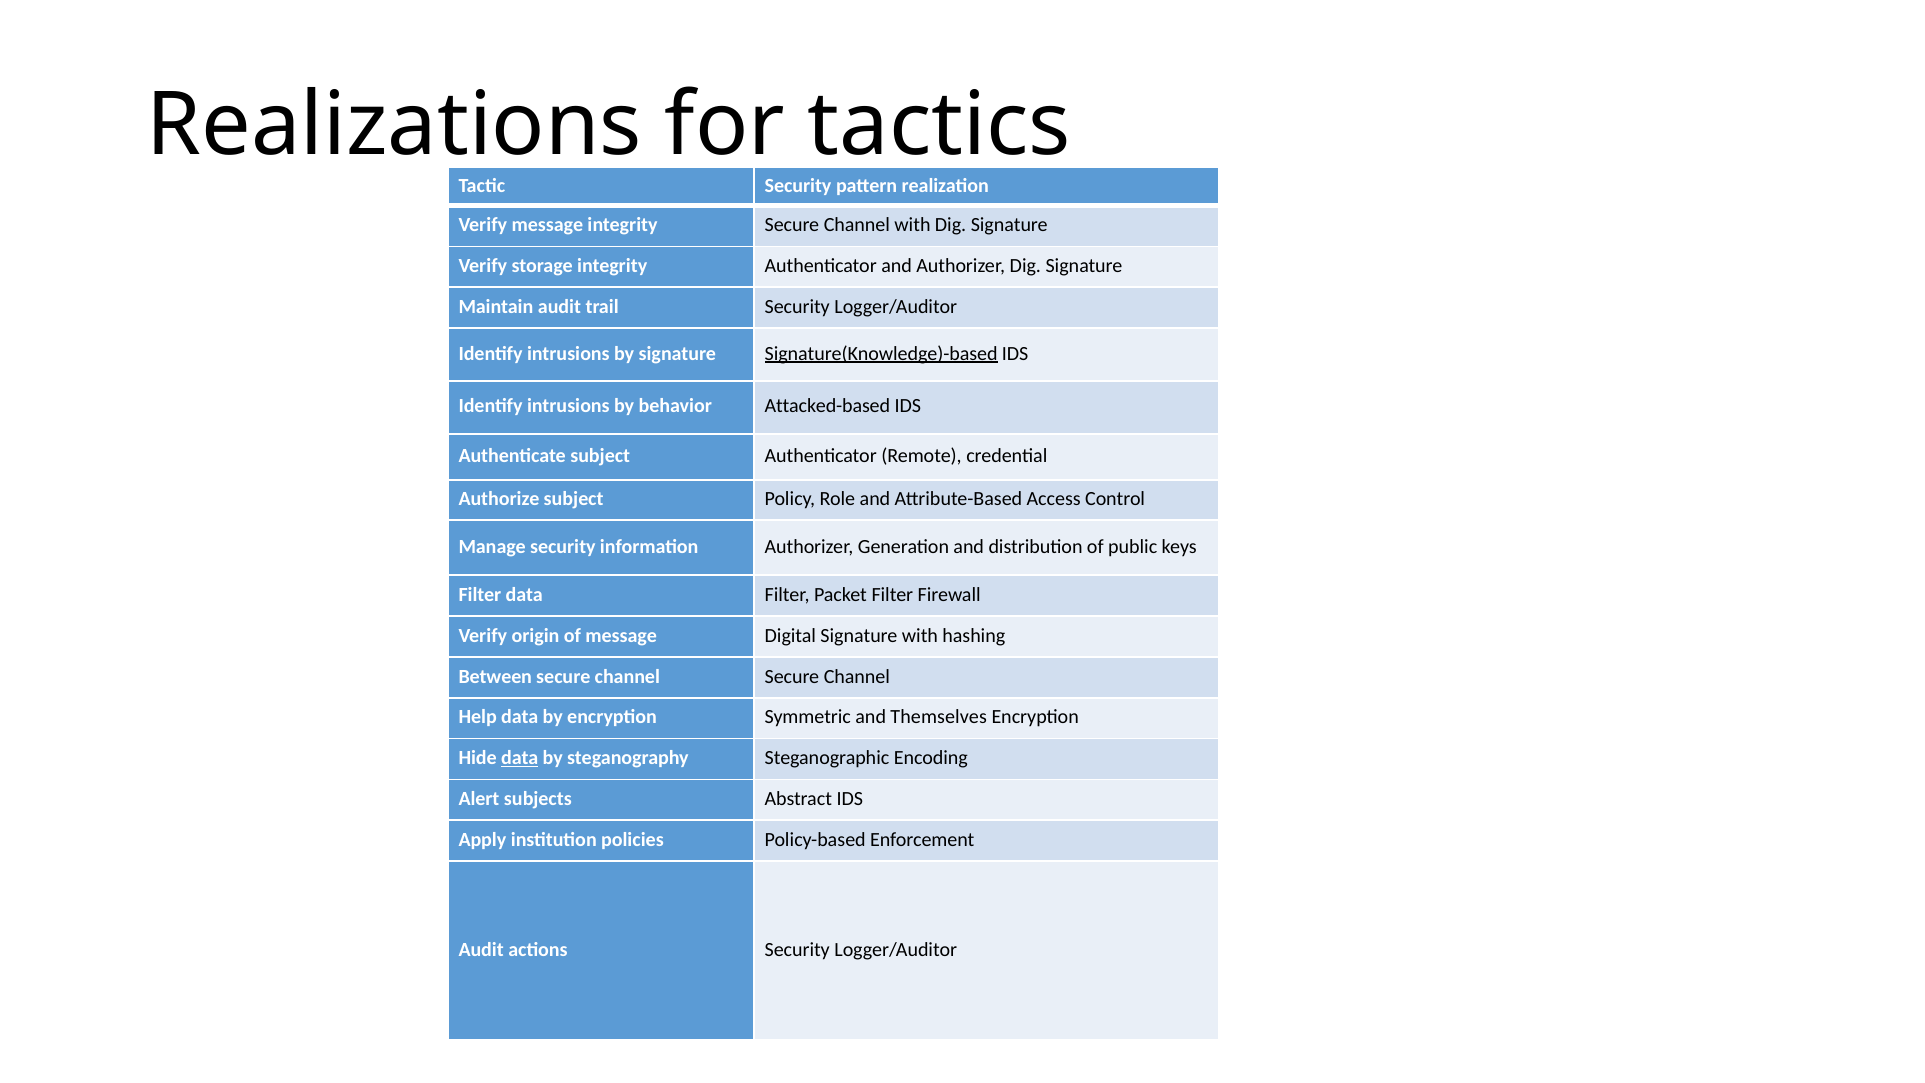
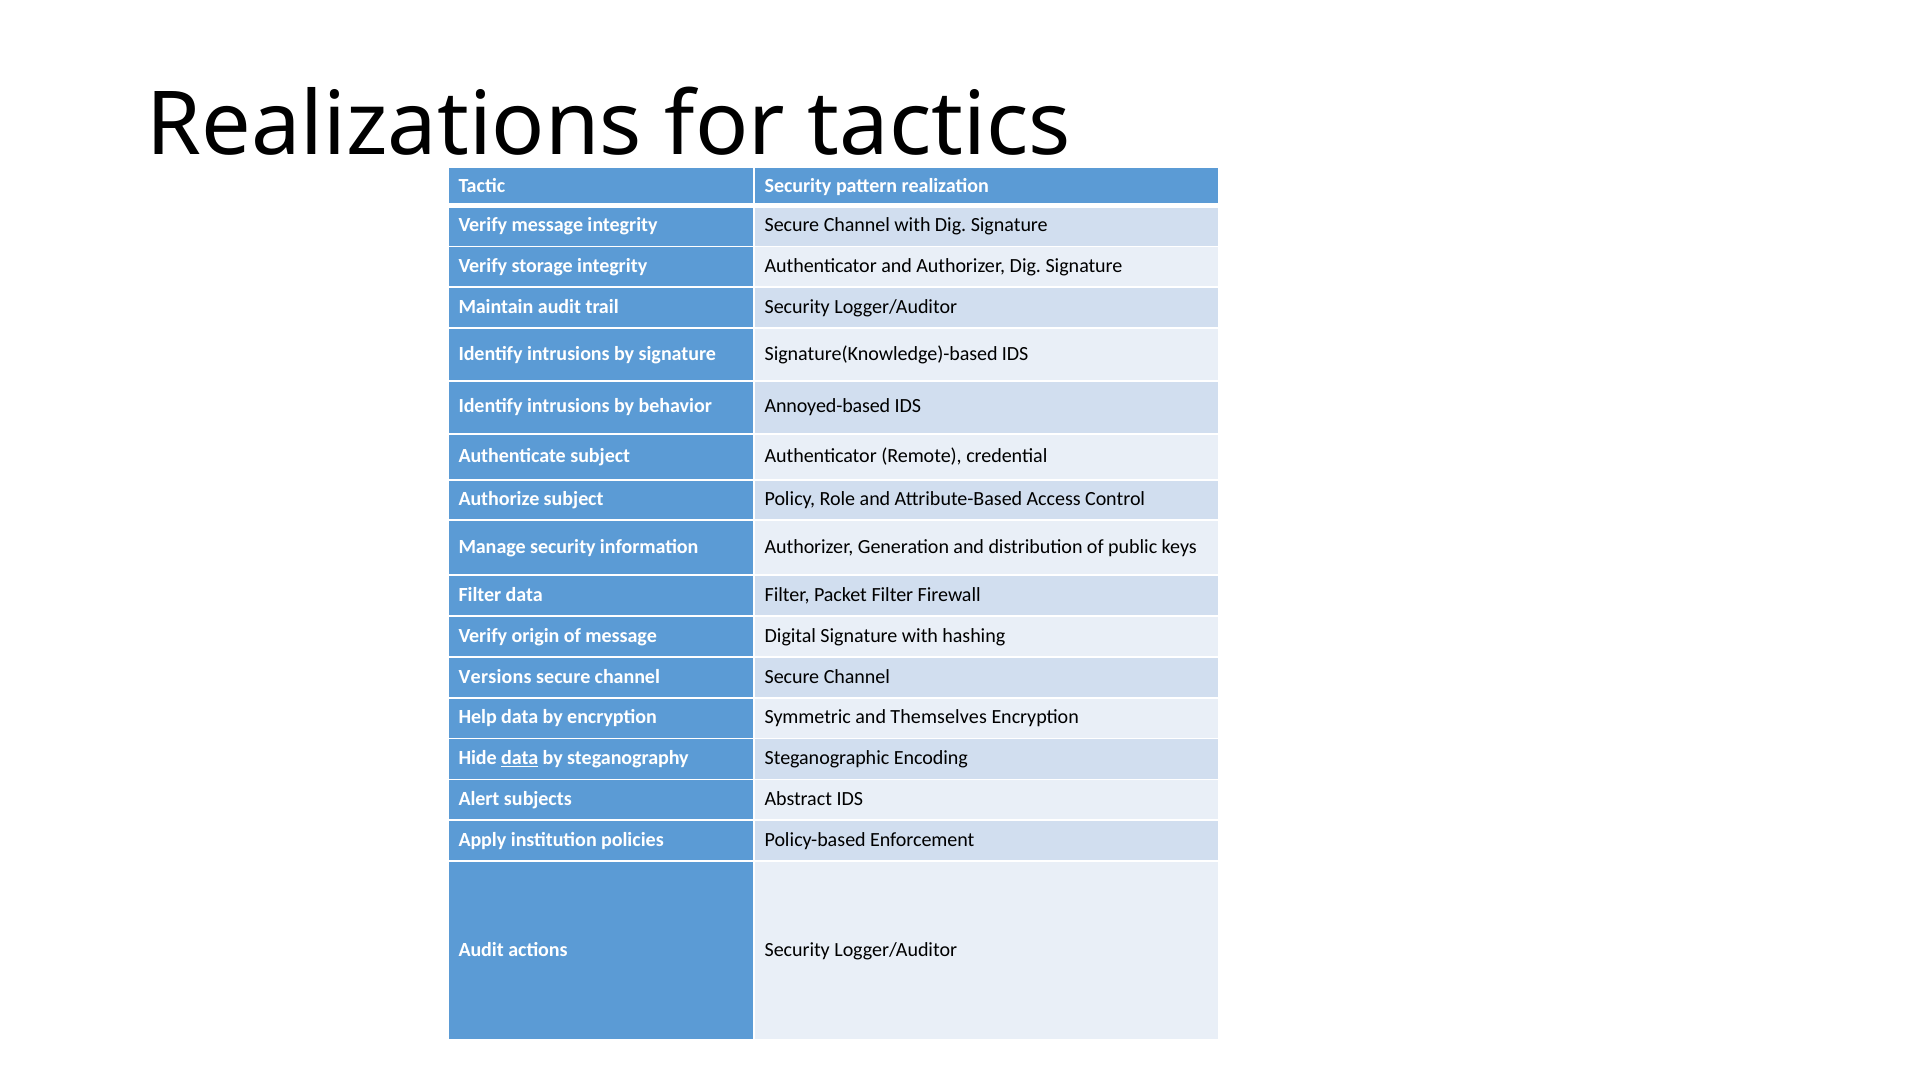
Signature(Knowledge)-based underline: present -> none (881, 353)
Attacked-based: Attacked-based -> Annoyed-based (827, 406)
Between: Between -> Versions (495, 676)
